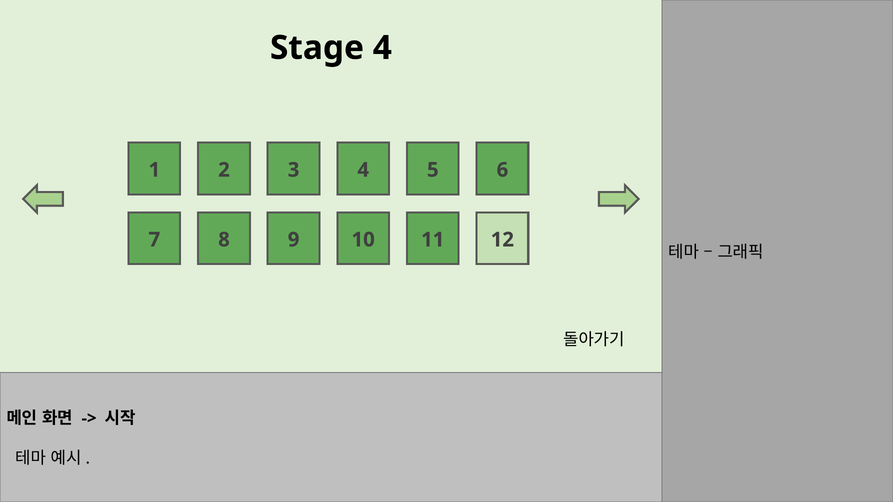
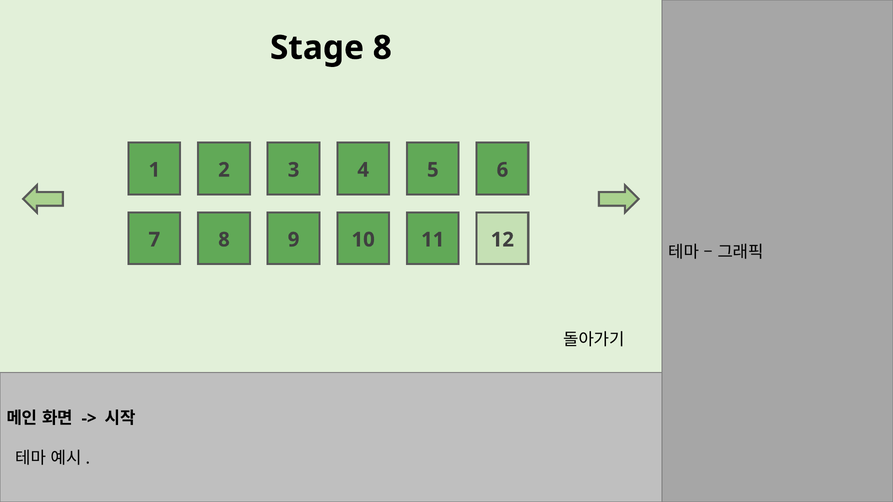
Stage 4: 4 -> 8 (382, 48)
